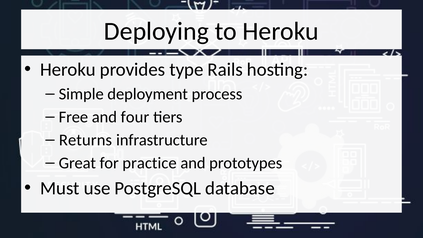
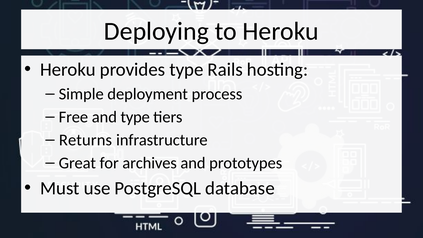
and four: four -> type (135, 117)
practice: practice -> archives (150, 163)
